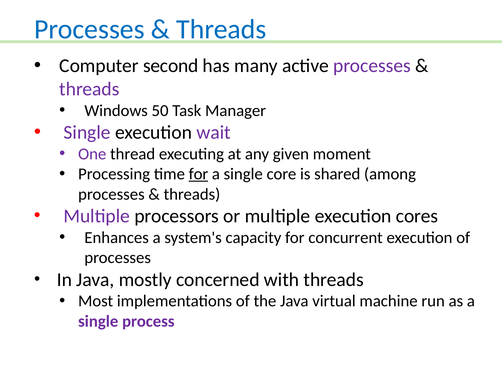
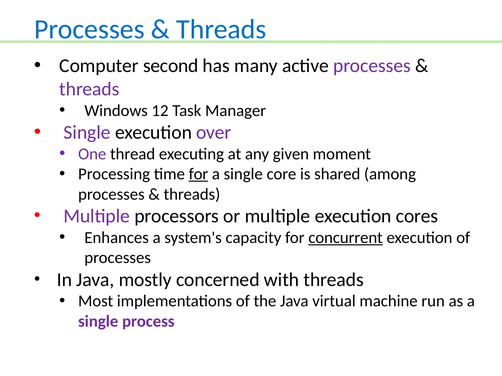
50: 50 -> 12 (160, 111)
wait: wait -> over (214, 133)
concurrent underline: none -> present (346, 238)
